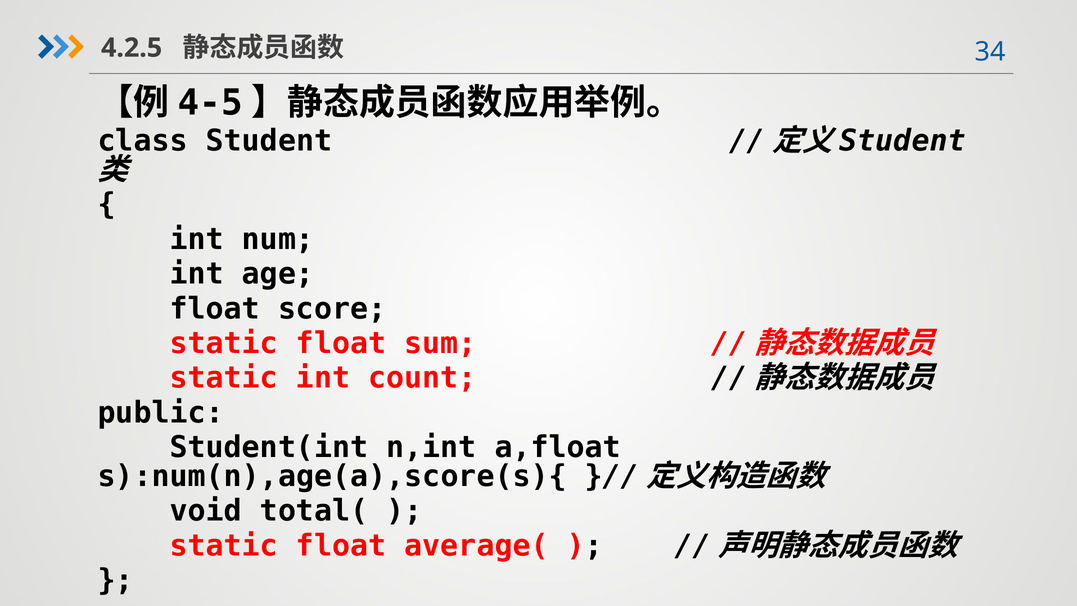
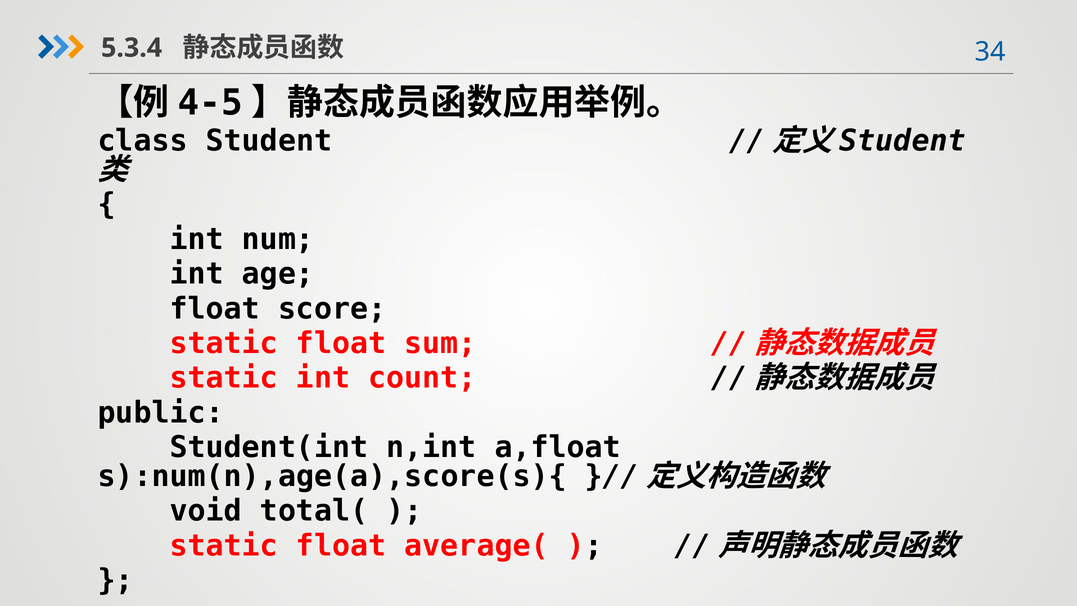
4.2.5: 4.2.5 -> 5.3.4 (132, 48)
